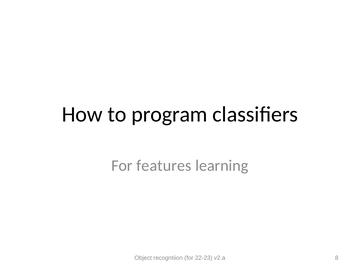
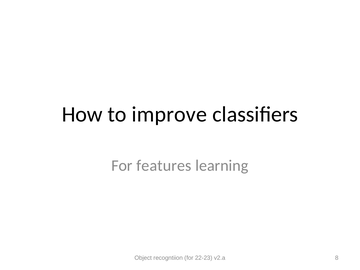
program: program -> improve (169, 114)
